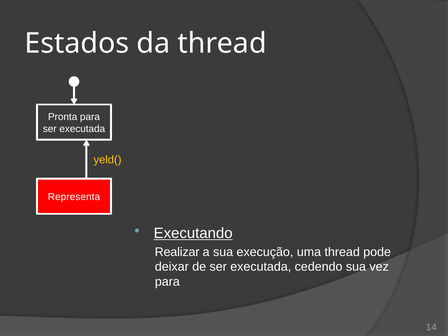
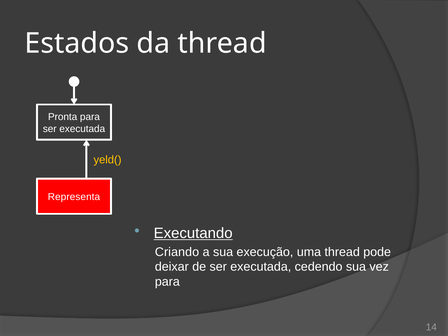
Realizar: Realizar -> Criando (177, 252)
